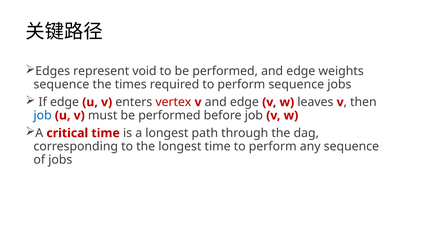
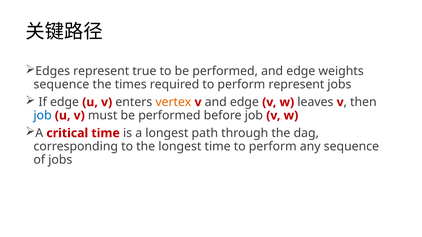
void: void -> true (144, 71)
perform sequence: sequence -> represent (296, 85)
vertex colour: red -> orange (173, 102)
